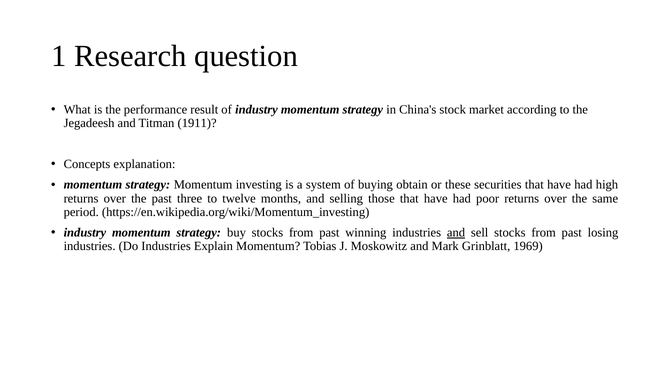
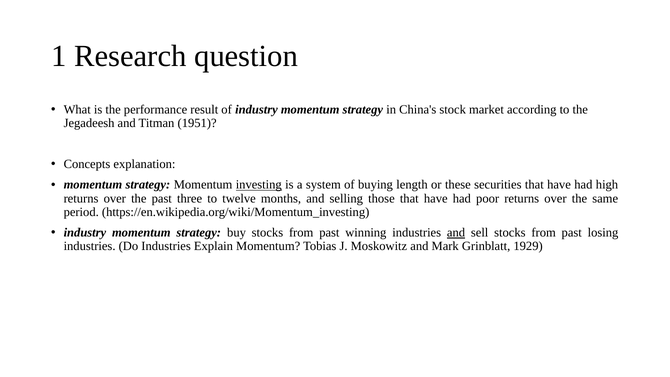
1911: 1911 -> 1951 (197, 123)
investing underline: none -> present (259, 185)
obtain: obtain -> length (412, 185)
1969: 1969 -> 1929 (528, 246)
